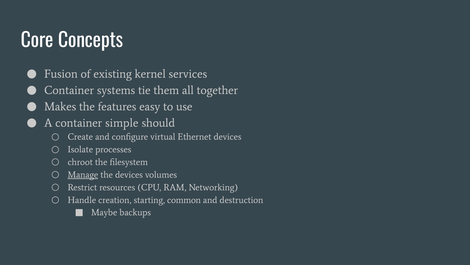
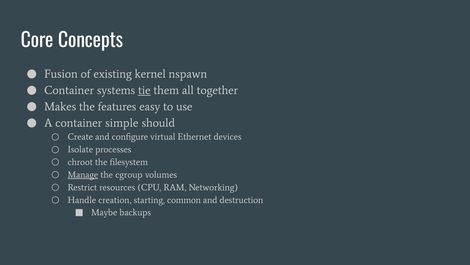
services: services -> nspawn (188, 74)
tie underline: none -> present (144, 90)
the devices: devices -> cgroup (129, 174)
